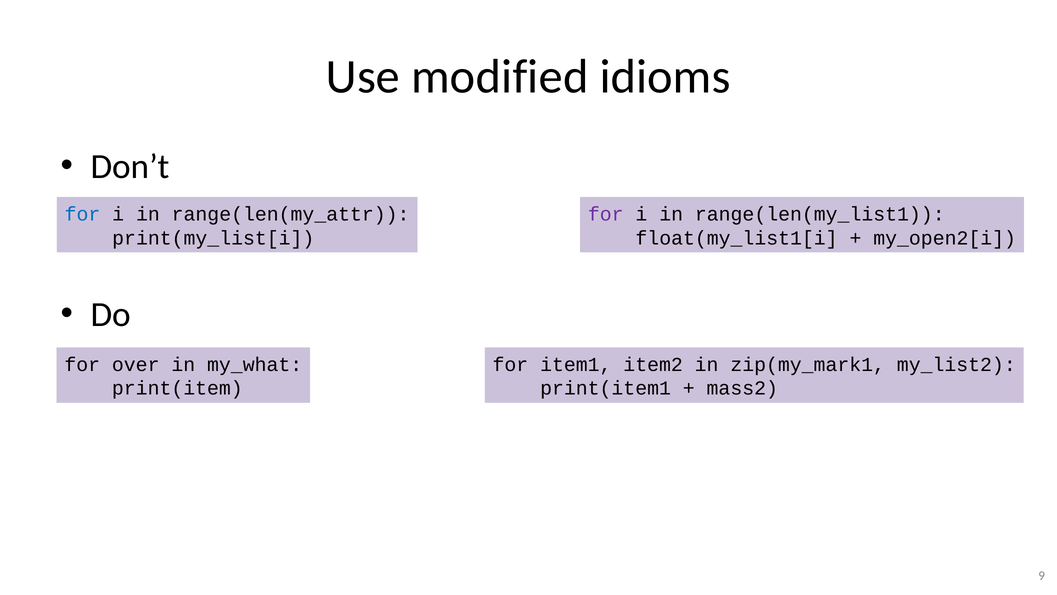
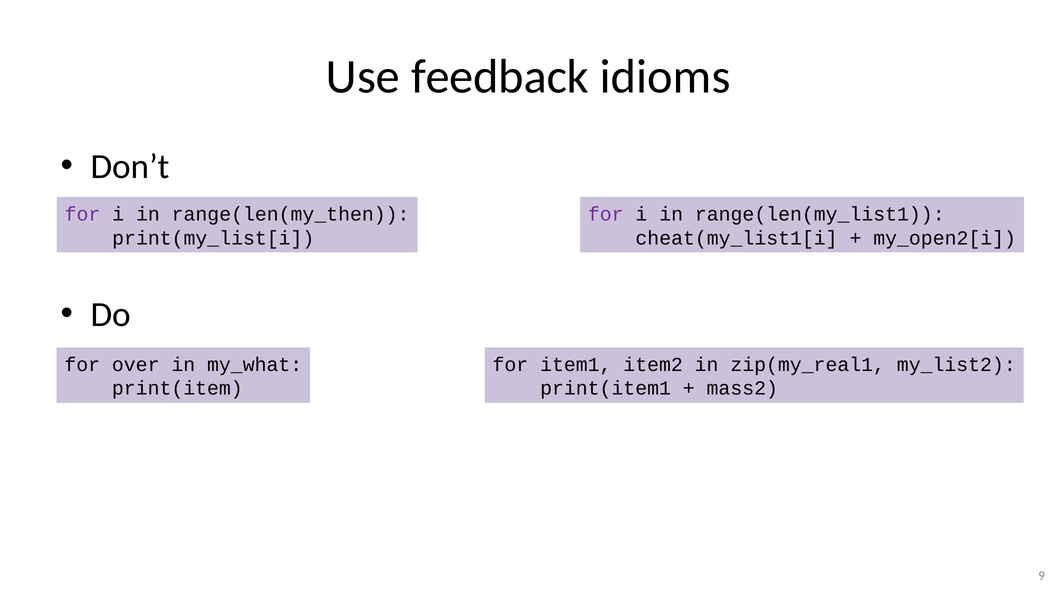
modified: modified -> feedback (500, 77)
for colour: blue -> purple (83, 214)
range(len(my_attr: range(len(my_attr -> range(len(my_then (291, 214)
float(my_list1[i: float(my_list1[i -> cheat(my_list1[i (737, 238)
zip(my_mark1: zip(my_mark1 -> zip(my_real1 (808, 364)
